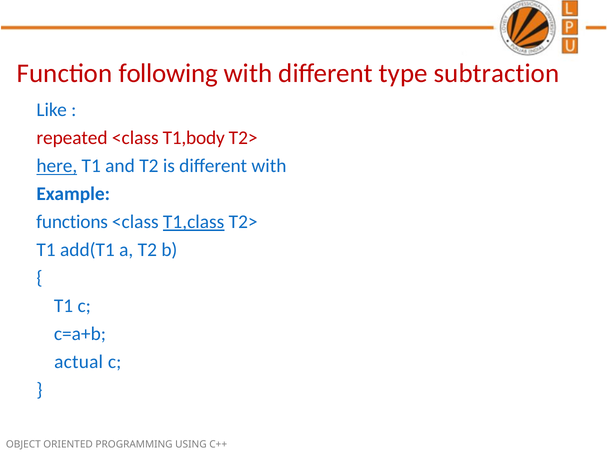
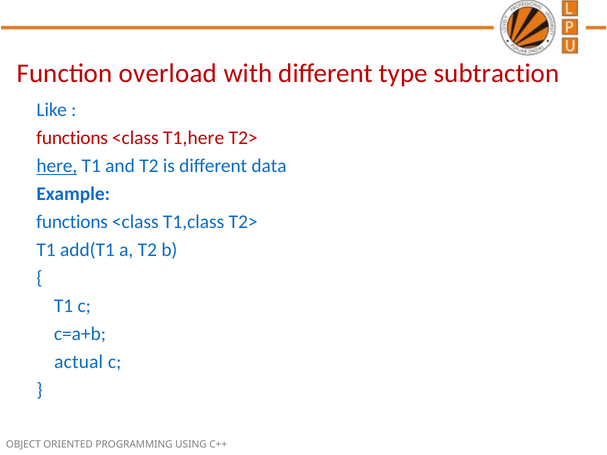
following: following -> overload (168, 73)
repeated: repeated -> functions (72, 138)
T1,body: T1,body -> T1,here (194, 138)
different with: with -> data (269, 166)
T1,class underline: present -> none (194, 222)
